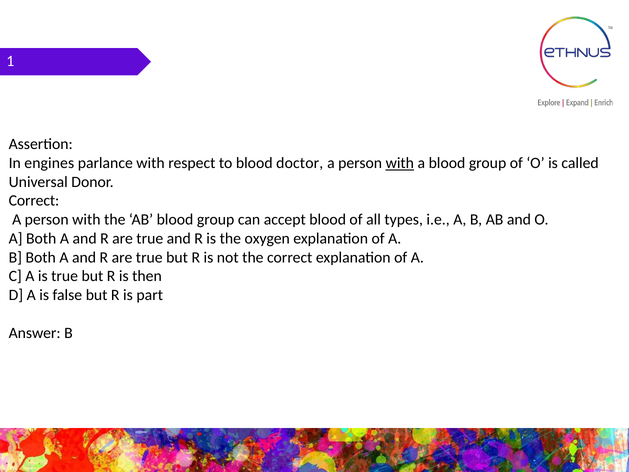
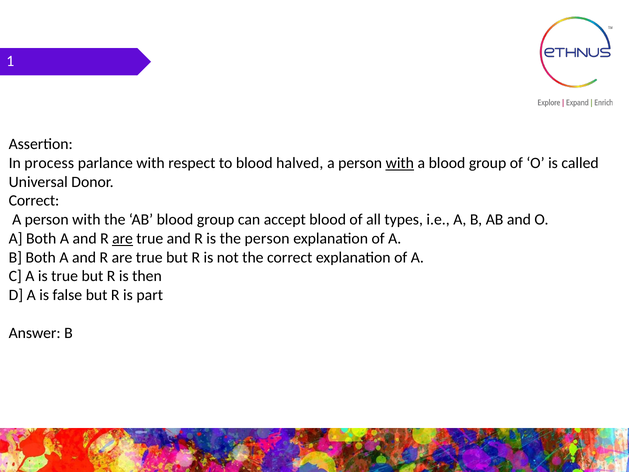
engines: engines -> process (49, 163)
doctor: doctor -> halved (300, 163)
are underline: none -> present (123, 238)
the oxygen: oxygen -> person (267, 238)
